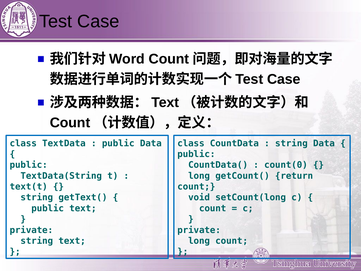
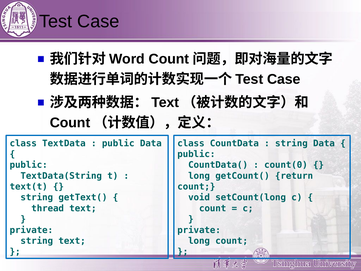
public: public -> thread (48, 208)
